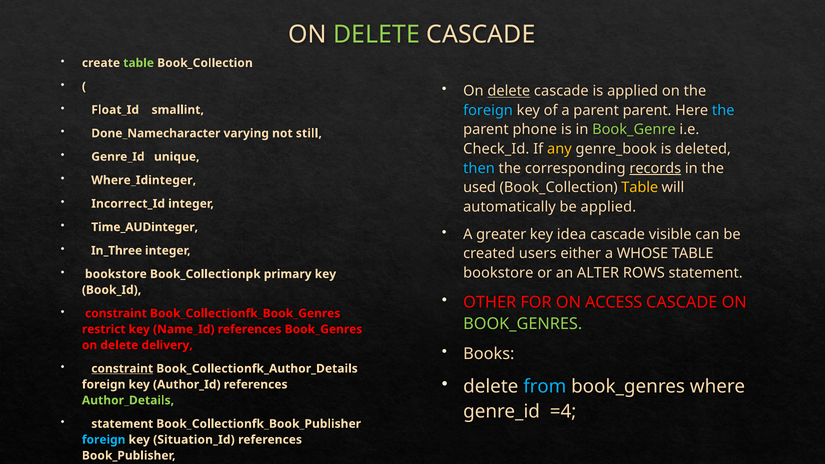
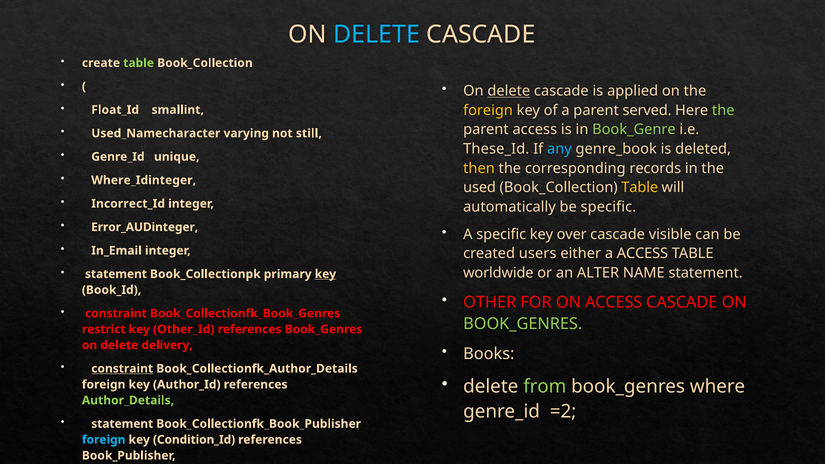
DELETE colour: light green -> light blue (377, 34)
foreign colour: light blue -> yellow (488, 110)
parent parent: parent -> served (647, 110)
the colour: light blue -> light green (723, 110)
parent phone: phone -> access (535, 130)
Done_Namecharacter: Done_Namecharacter -> Used_Namecharacter (156, 133)
Check_Id: Check_Id -> These_Id (496, 149)
any colour: yellow -> light blue (559, 149)
then colour: light blue -> yellow (479, 168)
records underline: present -> none (655, 168)
be applied: applied -> specific (608, 207)
Time_AUDinteger: Time_AUDinteger -> Error_AUDinteger (145, 227)
A greater: greater -> specific (501, 234)
idea: idea -> over (572, 234)
In_Three: In_Three -> In_Email (117, 251)
a WHOSE: WHOSE -> ACCESS (642, 254)
bookstore: bookstore -> worldwide (498, 273)
ROWS: ROWS -> NAME (644, 273)
bookstore: bookstore -> statement (116, 274)
key underline: none -> present (325, 274)
Name_Id: Name_Id -> Other_Id (184, 329)
from colour: light blue -> light green (545, 387)
=4: =4 -> =2 (563, 411)
Situation_Id: Situation_Id -> Condition_Id (194, 440)
